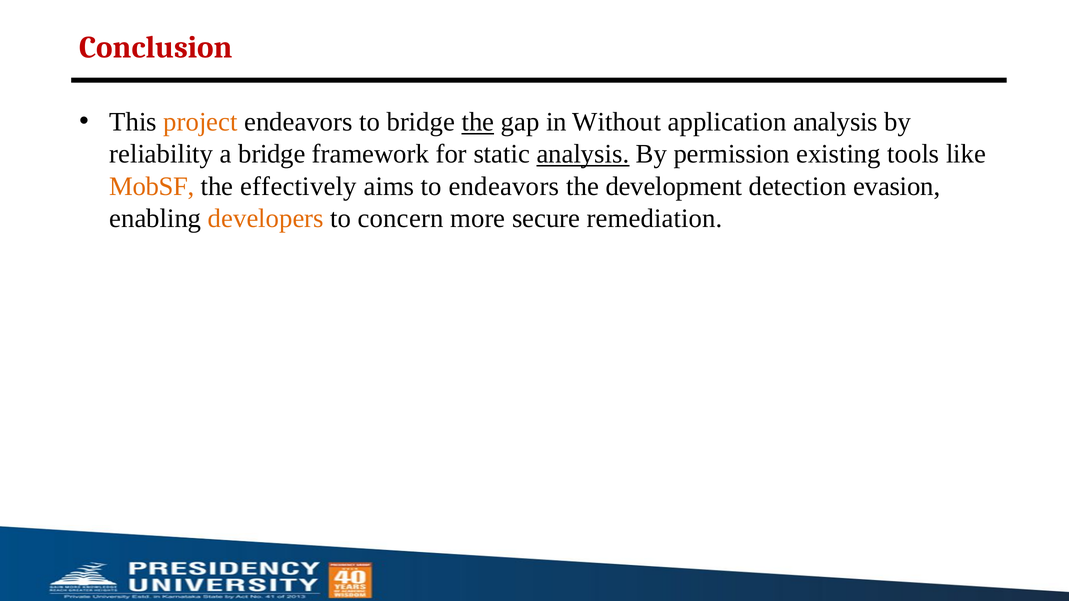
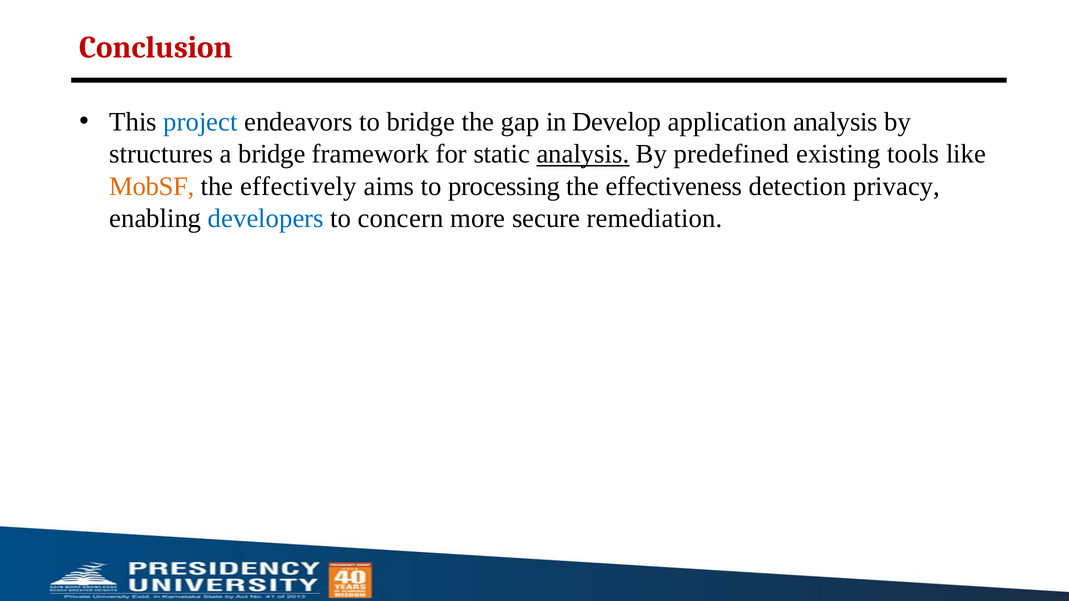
project colour: orange -> blue (201, 122)
the underline: present -> none (478, 122)
Without: Without -> Develop (617, 122)
reliability: reliability -> structures (161, 154)
permission: permission -> predefined (732, 154)
to endeavors: endeavors -> processing (504, 186)
development: development -> effectiveness (674, 186)
evasion: evasion -> privacy (897, 186)
developers colour: orange -> blue (266, 218)
